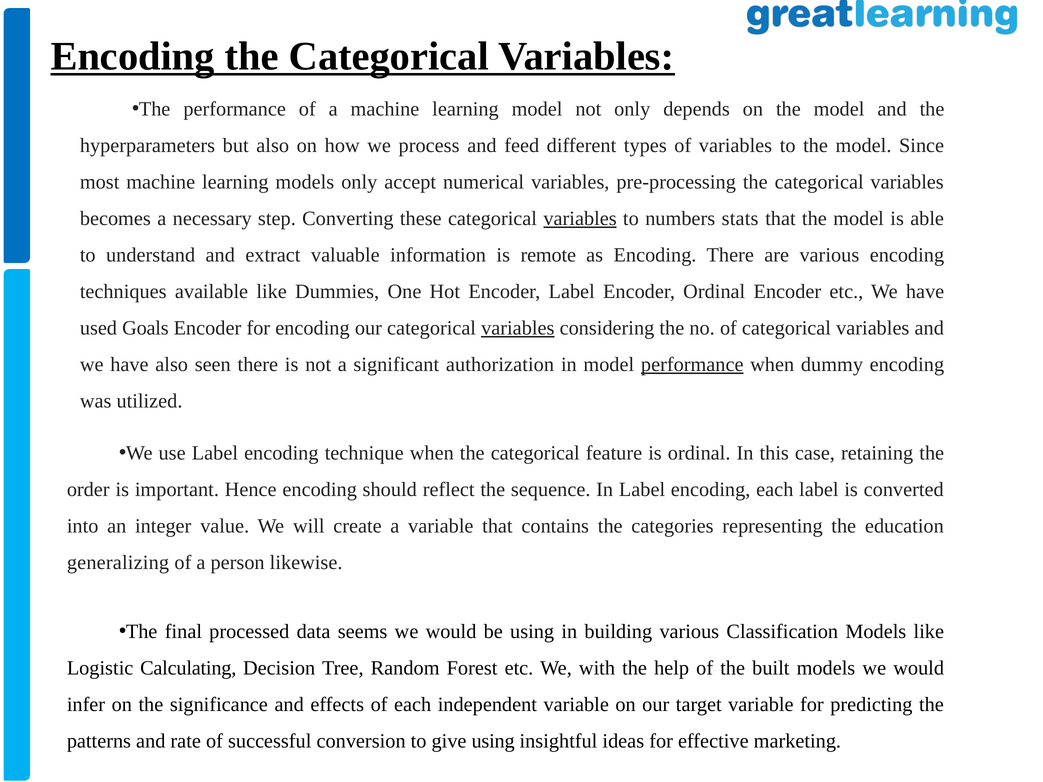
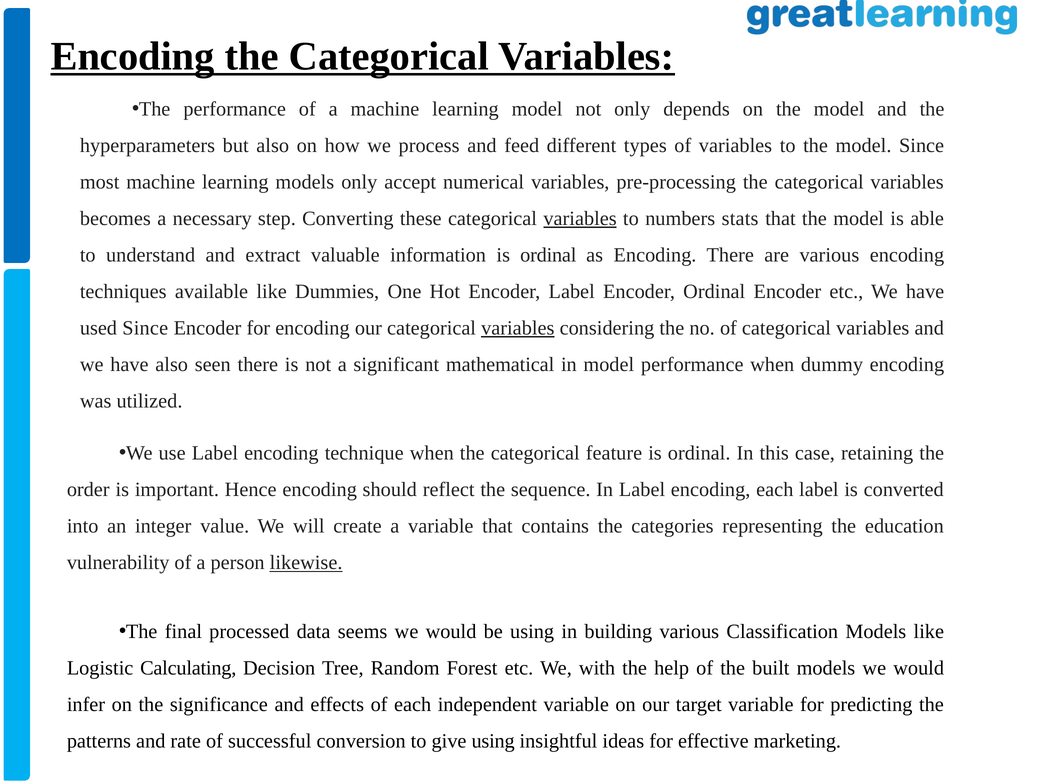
information is remote: remote -> ordinal (548, 255)
used Goals: Goals -> Since (145, 328)
authorization: authorization -> mathematical (500, 365)
performance underline: present -> none (692, 365)
generalizing: generalizing -> vulnerability (118, 563)
likewise underline: none -> present (306, 563)
